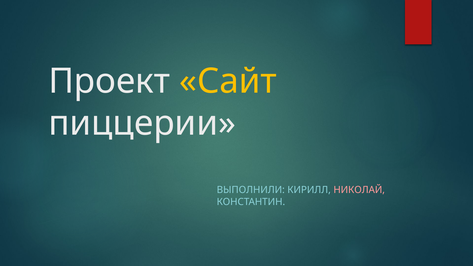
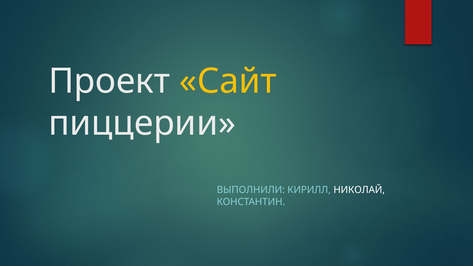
НИКОЛАЙ colour: pink -> white (359, 190)
